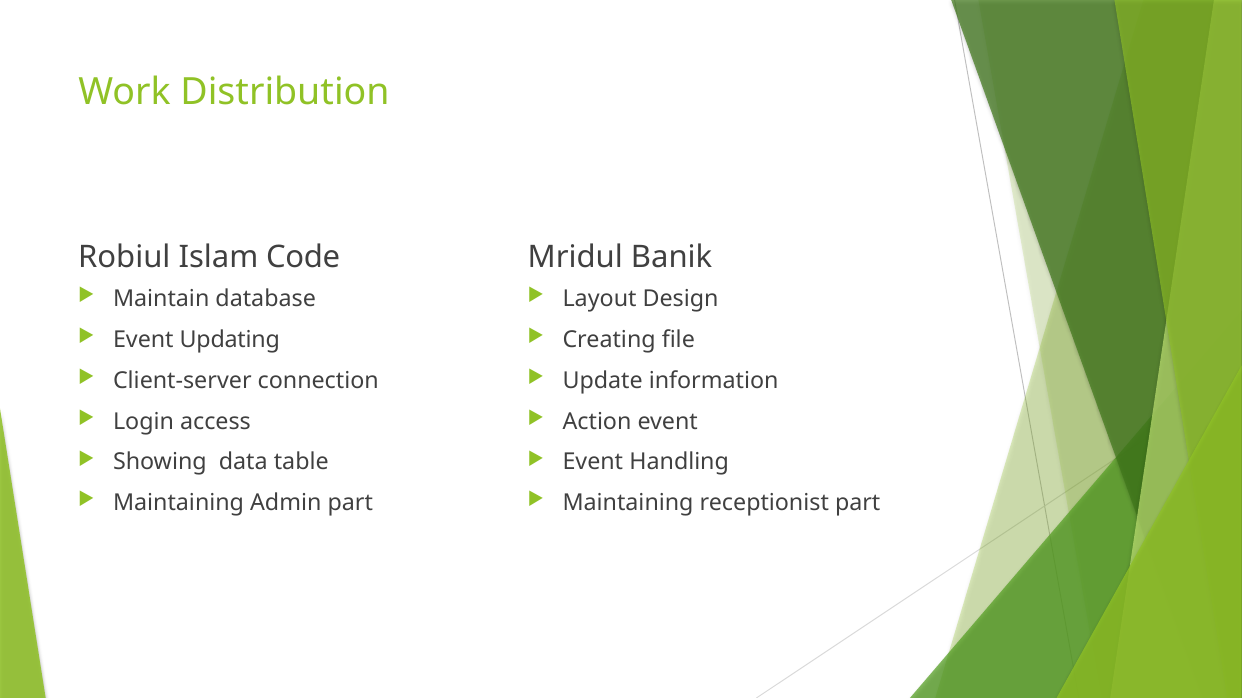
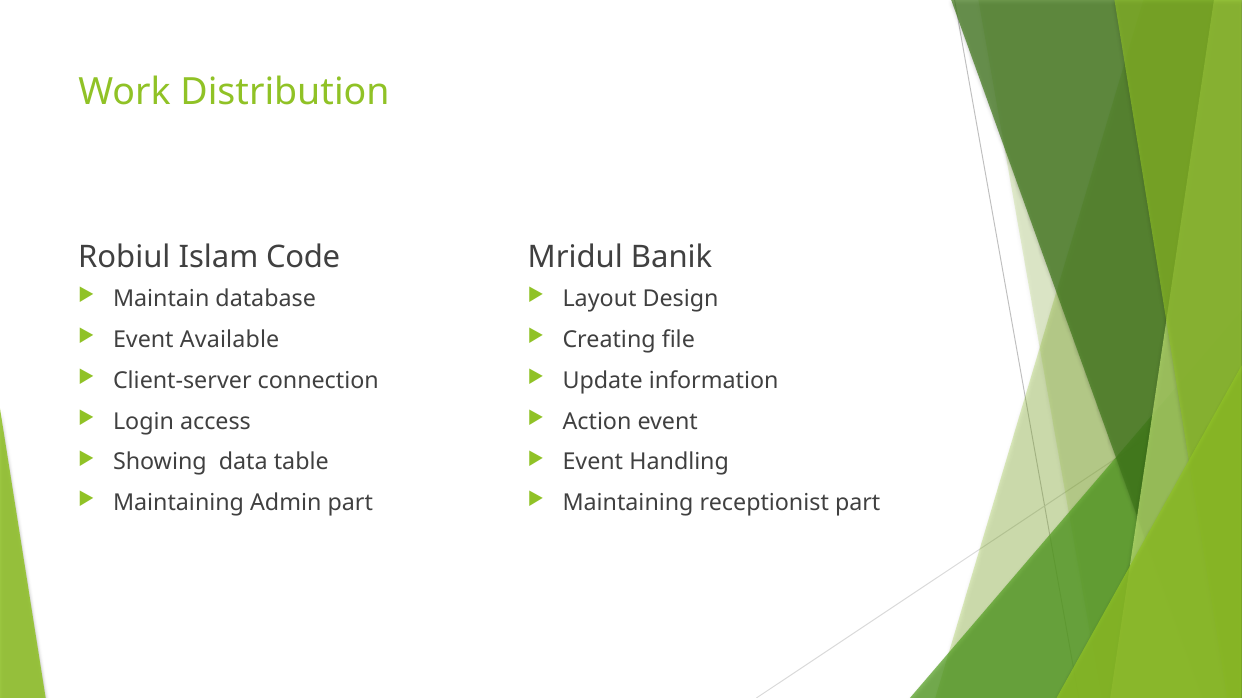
Updating: Updating -> Available (230, 340)
